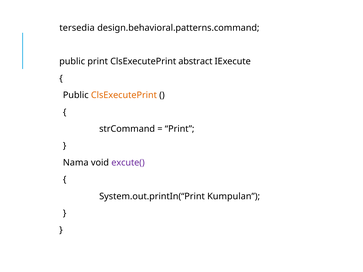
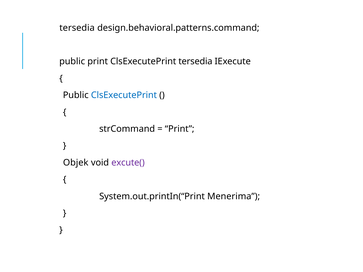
ClsExecutePrint abstract: abstract -> tersedia (195, 62)
ClsExecutePrint colour: orange -> blue (124, 95)
Nama: Nama -> Objek (76, 163)
Kumpulan: Kumpulan -> Menerima (234, 196)
